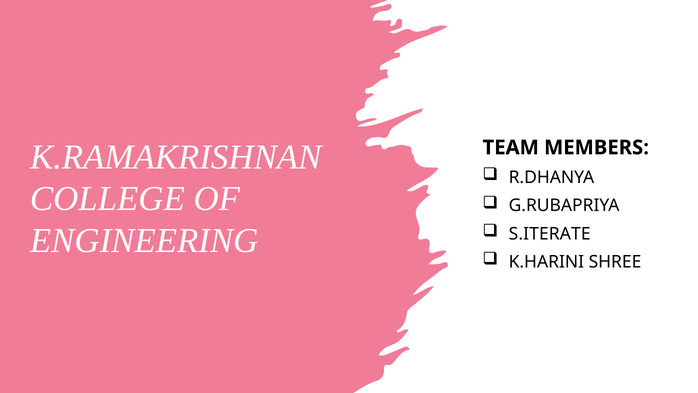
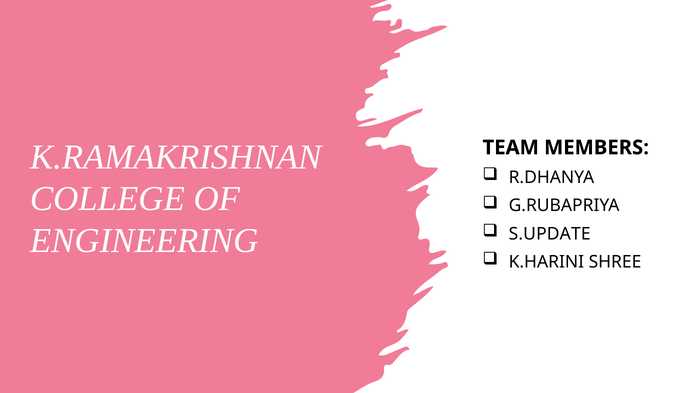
S.ITERATE: S.ITERATE -> S.UPDATE (550, 234)
